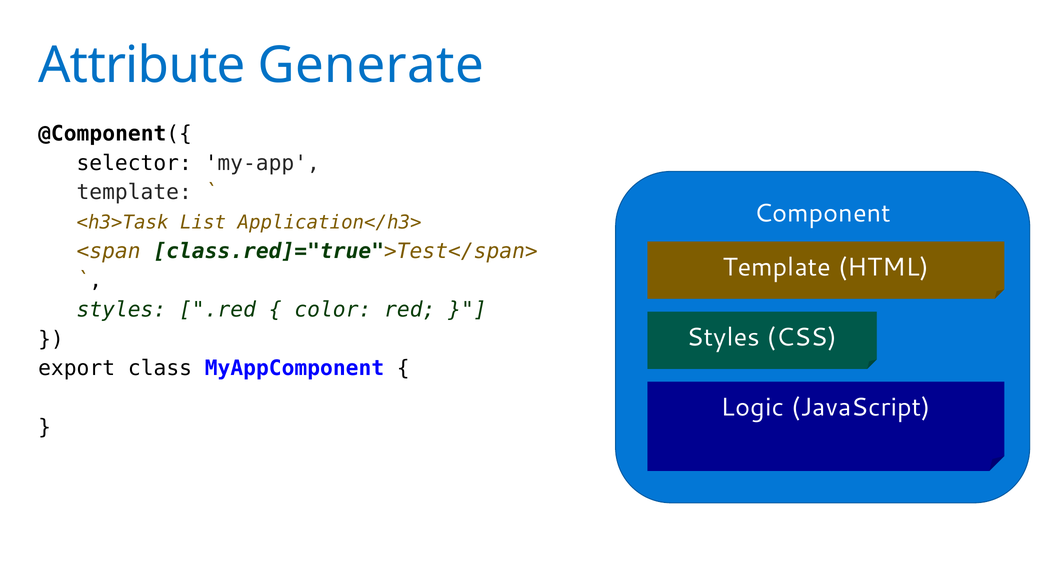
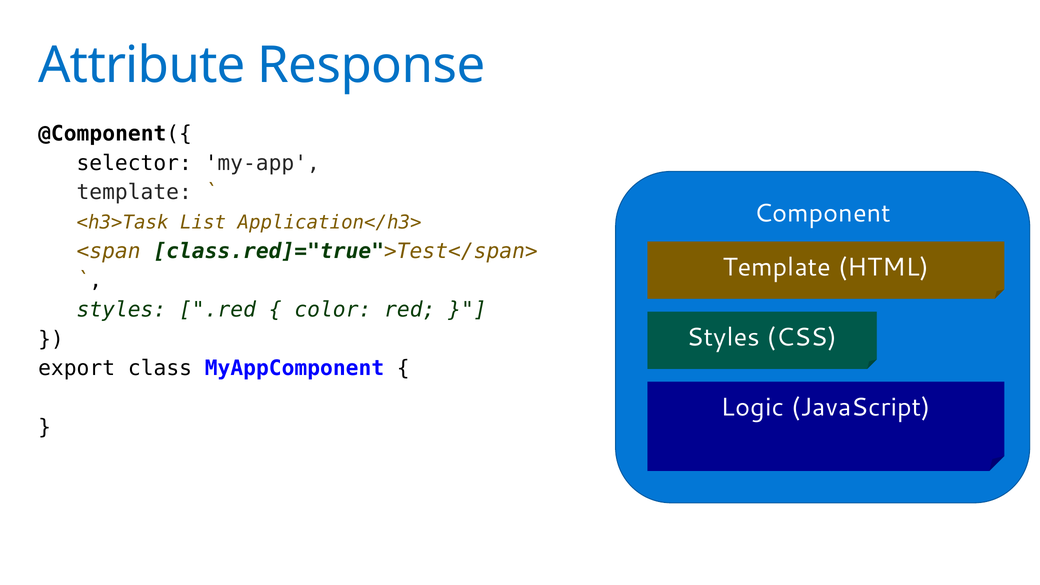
Generate: Generate -> Response (371, 65)
